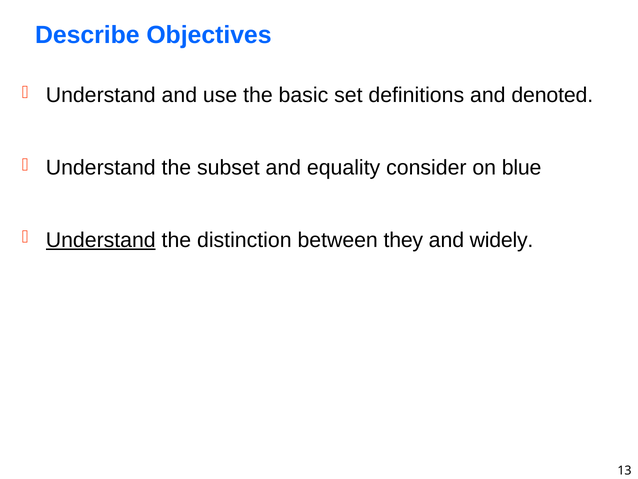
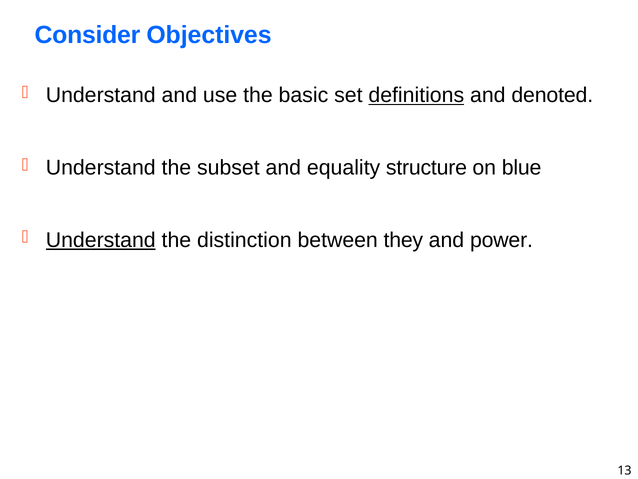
Describe: Describe -> Consider (87, 35)
definitions underline: none -> present (416, 95)
consider: consider -> structure (426, 168)
widely: widely -> power (501, 240)
